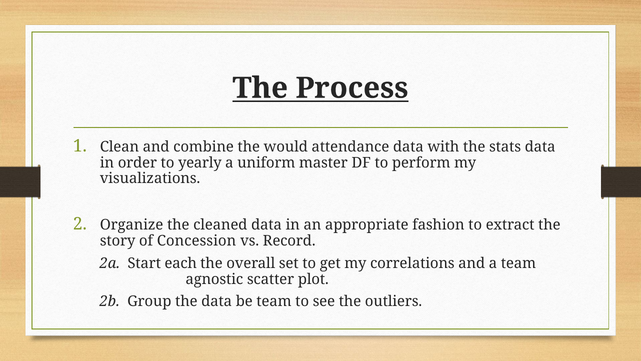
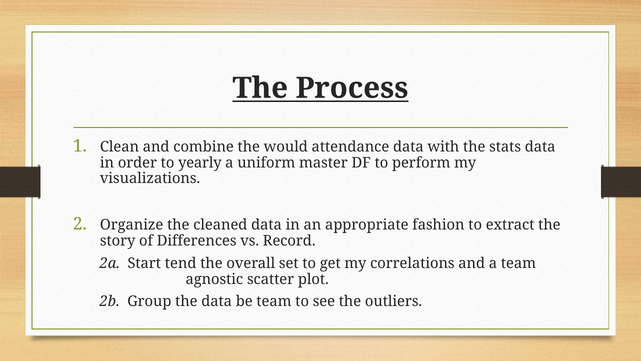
Concession: Concession -> Differences (197, 241)
each: each -> tend (181, 263)
